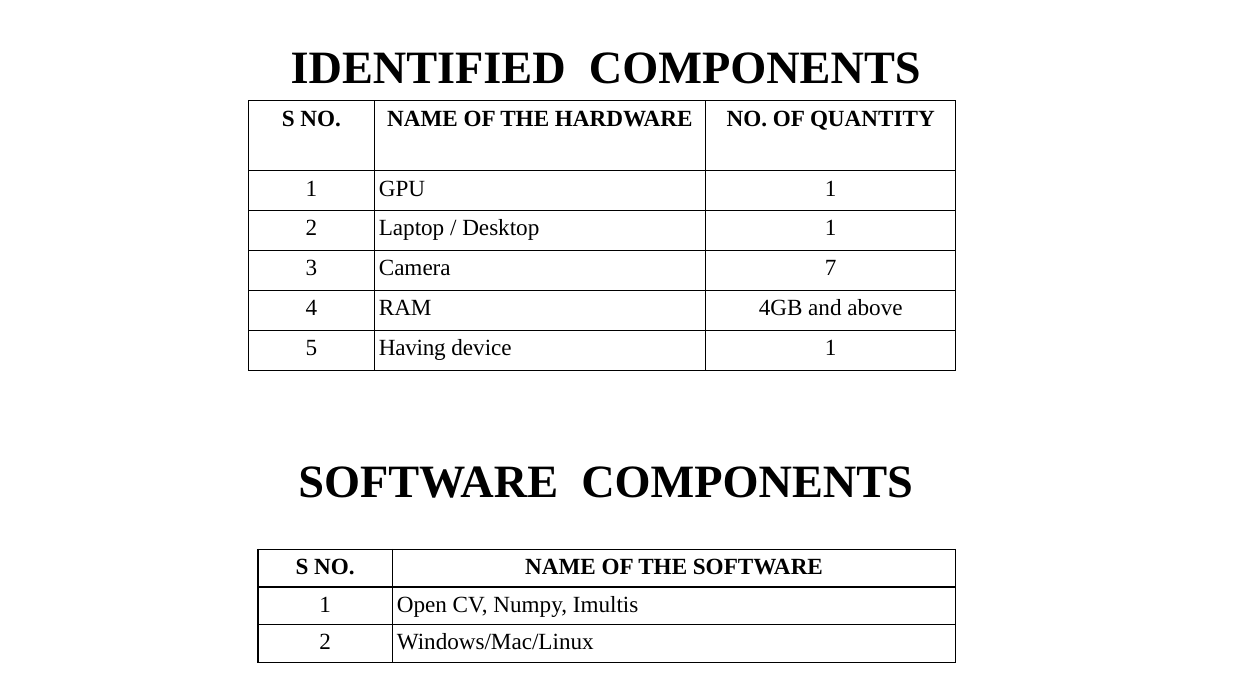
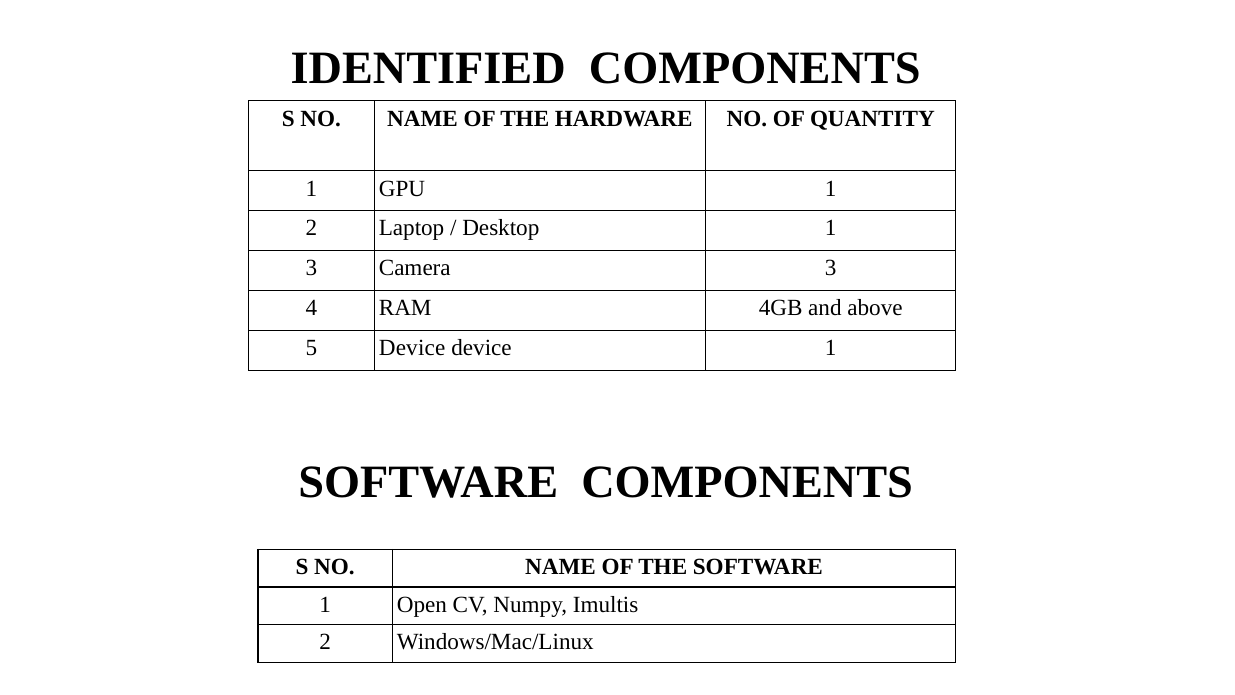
Camera 7: 7 -> 3 (831, 268)
5 Having: Having -> Device (412, 348)
